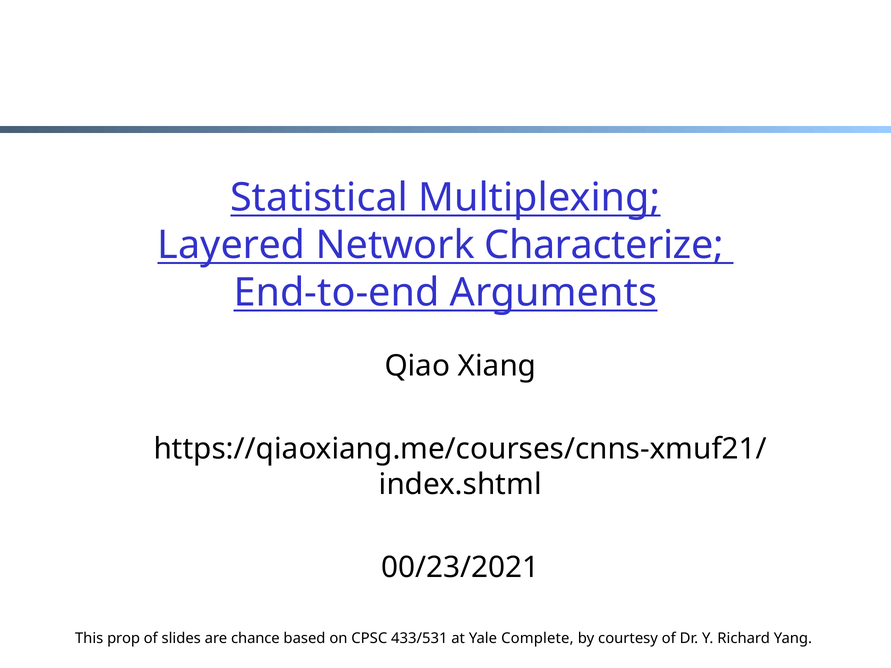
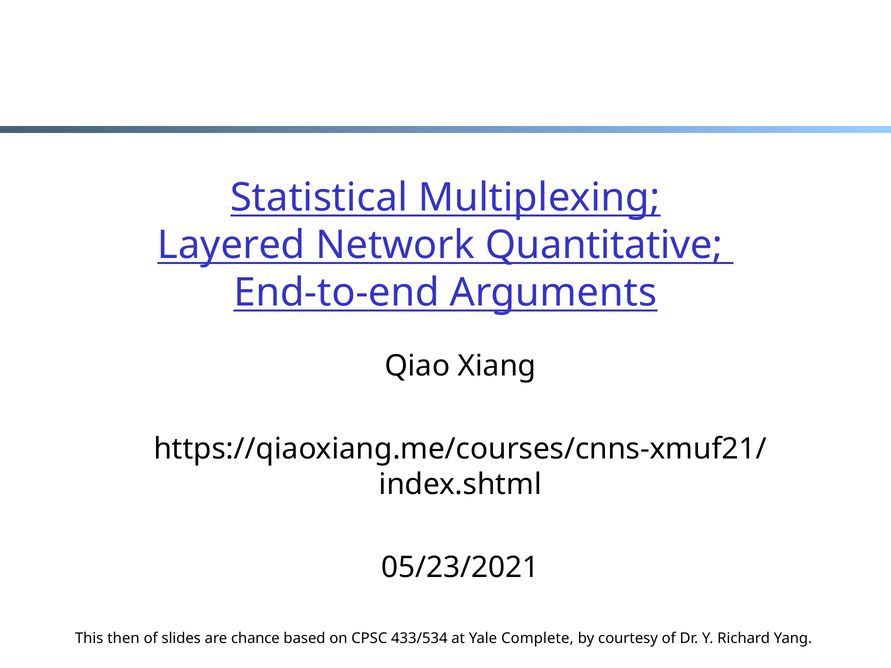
Characterize: Characterize -> Quantitative (604, 245)
00/23/2021: 00/23/2021 -> 05/23/2021 (460, 568)
prop: prop -> then (123, 639)
433/531: 433/531 -> 433/534 (419, 639)
